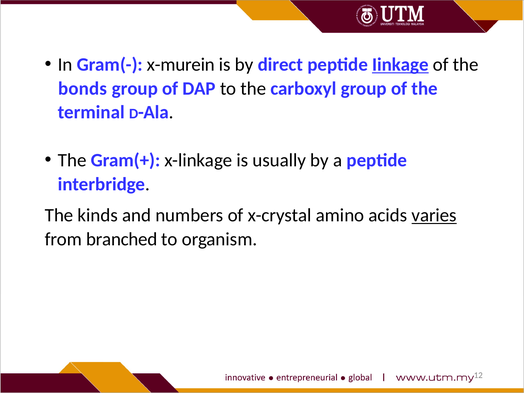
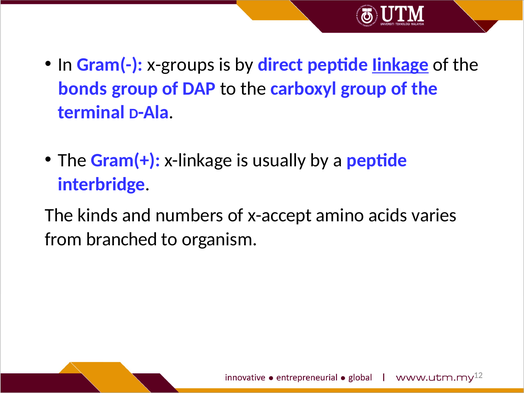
x-murein: x-murein -> x-groups (181, 65)
x-crystal: x-crystal -> x-accept (280, 215)
varies underline: present -> none (434, 215)
